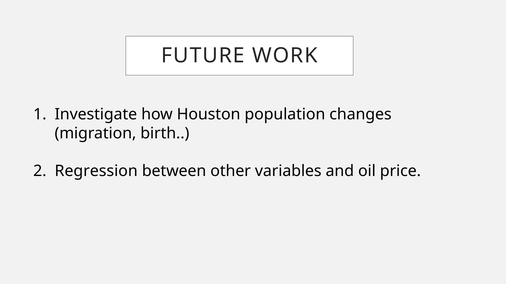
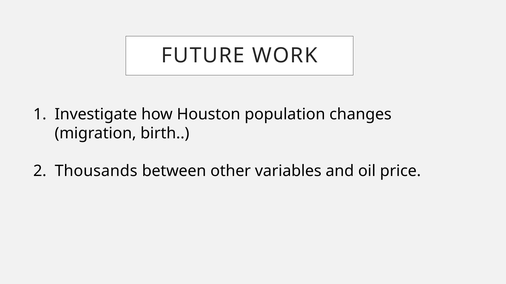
Regression: Regression -> Thousands (96, 171)
